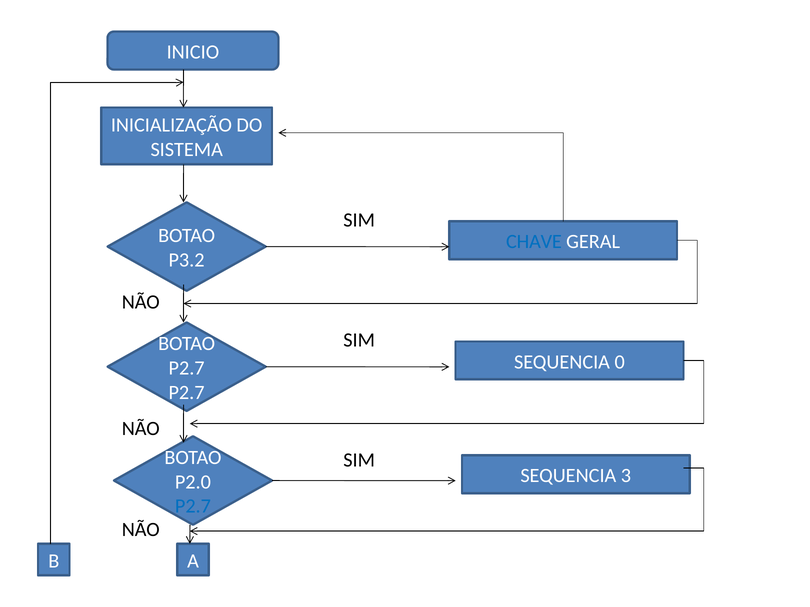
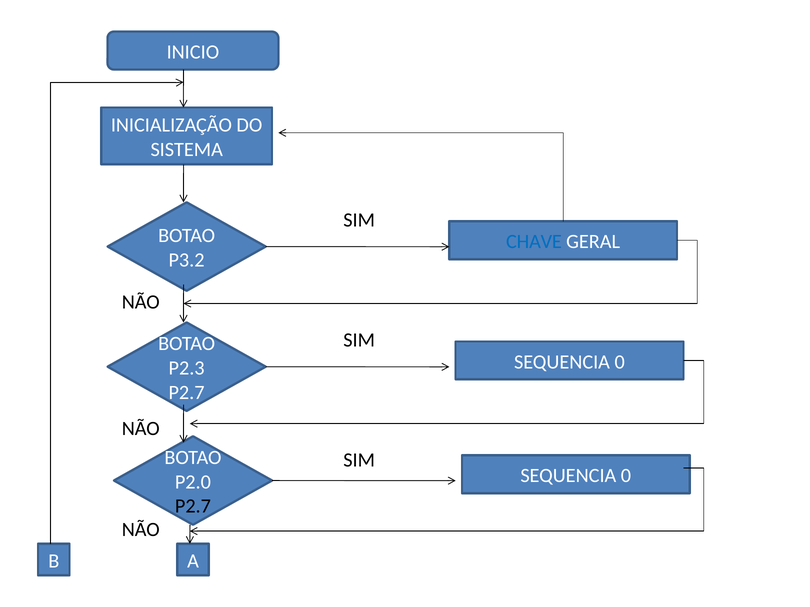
P2.7: P2.7 -> P2.3 (187, 368)
3: 3 -> 0 (626, 476)
P2.7 colour: blue -> black (193, 507)
